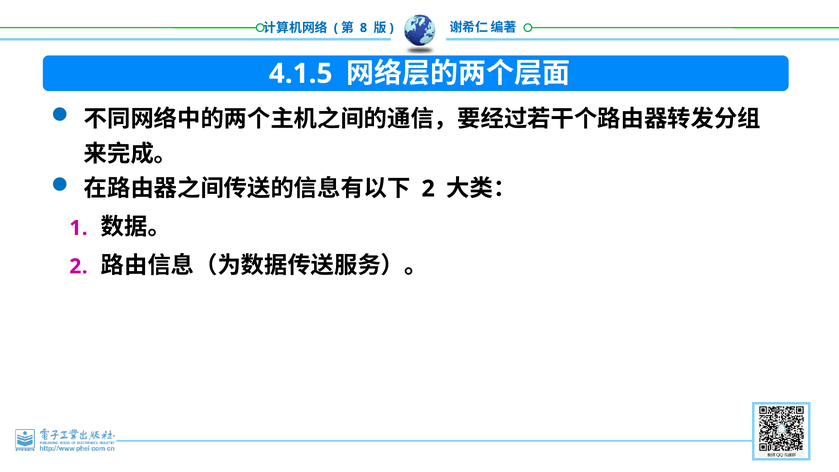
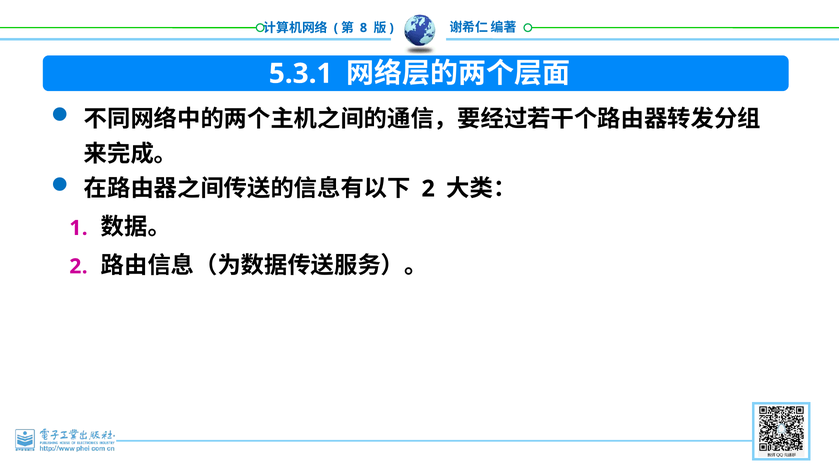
4.1.5: 4.1.5 -> 5.3.1 (301, 74)
